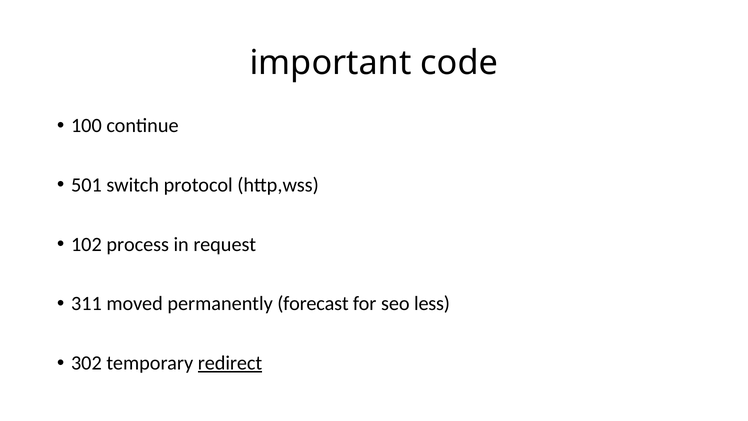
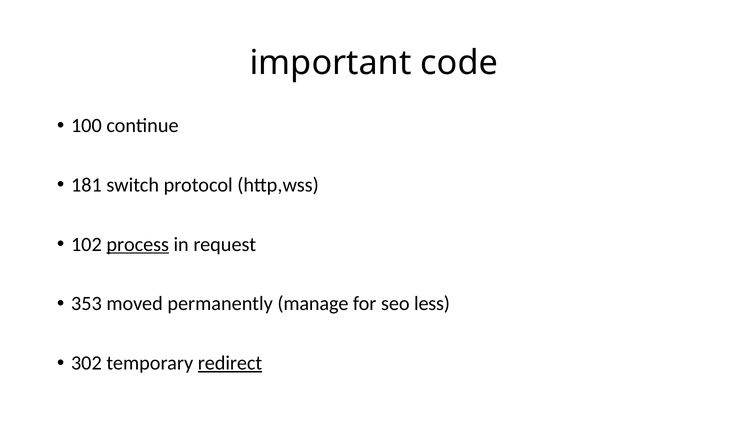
501: 501 -> 181 (86, 185)
process underline: none -> present (138, 244)
311: 311 -> 353 (86, 304)
forecast: forecast -> manage (313, 304)
